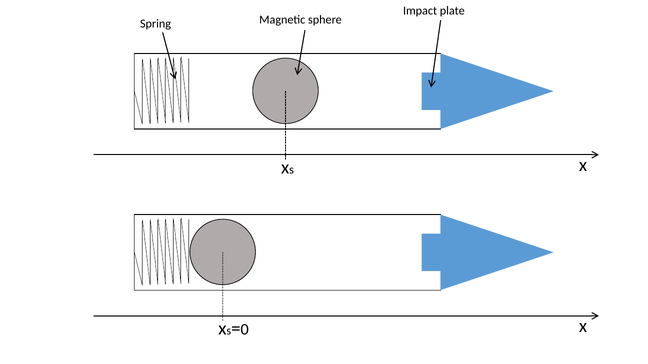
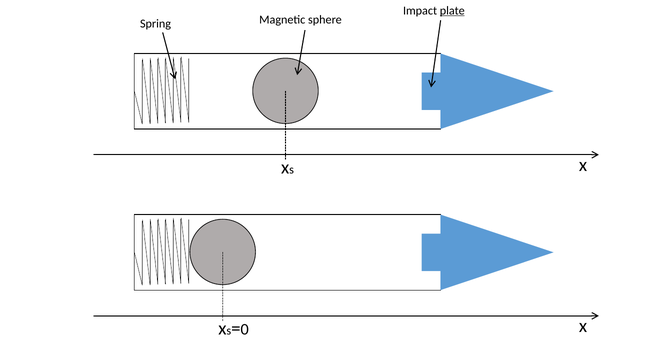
plate underline: none -> present (452, 11)
